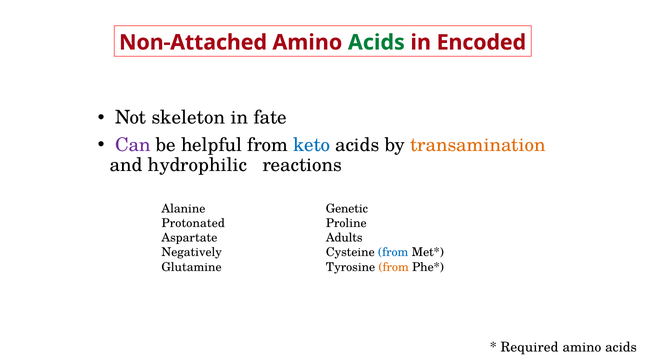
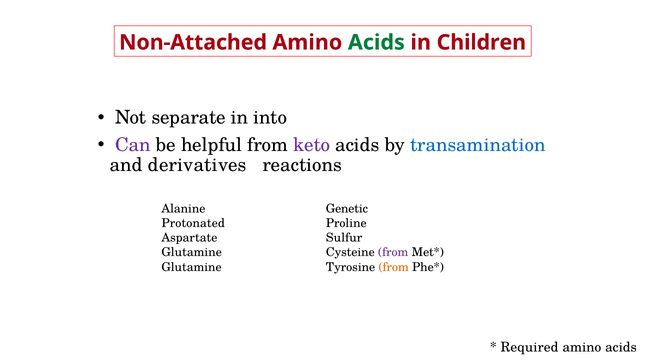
Encoded: Encoded -> Children (481, 42)
skeleton: skeleton -> separate (189, 118)
fate: fate -> into (270, 118)
keto colour: blue -> purple (312, 145)
transamination colour: orange -> blue (478, 145)
hydrophilic: hydrophilic -> derivatives (197, 165)
Adults: Adults -> Sulfur (344, 238)
Negatively: Negatively -> Glutamine (192, 252)
from colour: blue -> purple (393, 252)
